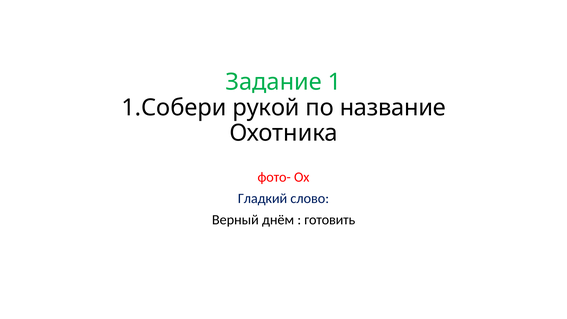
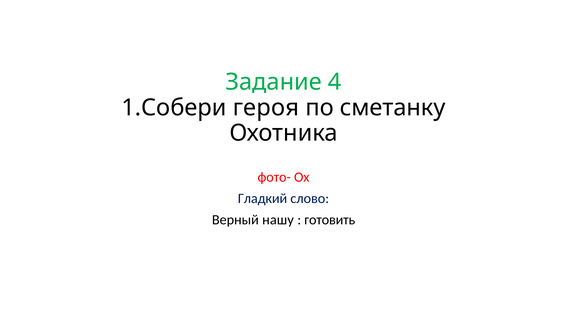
1: 1 -> 4 (335, 82)
рукой: рукой -> героя (266, 108)
название: название -> сметанку (393, 108)
днём: днём -> нашу (278, 220)
